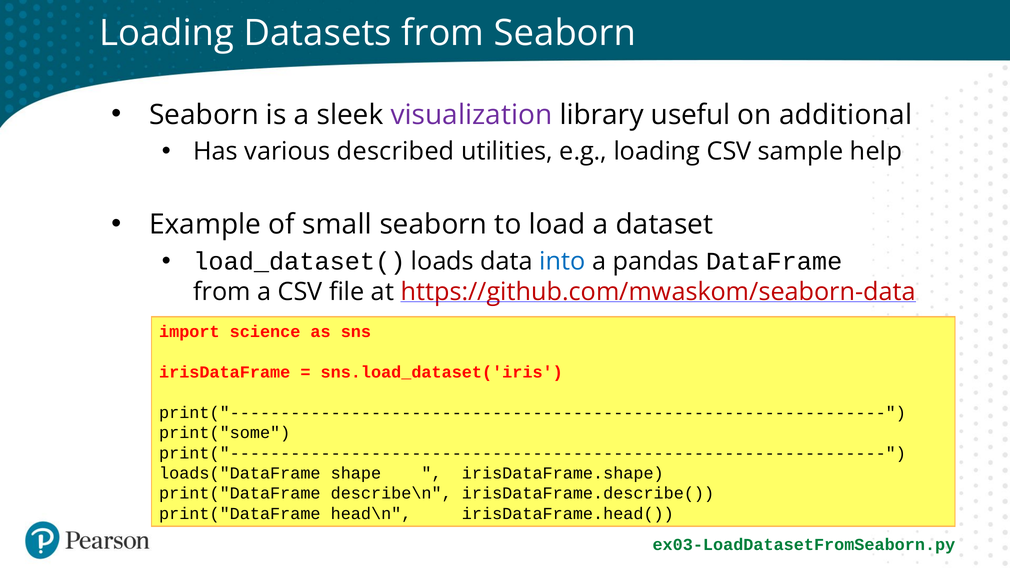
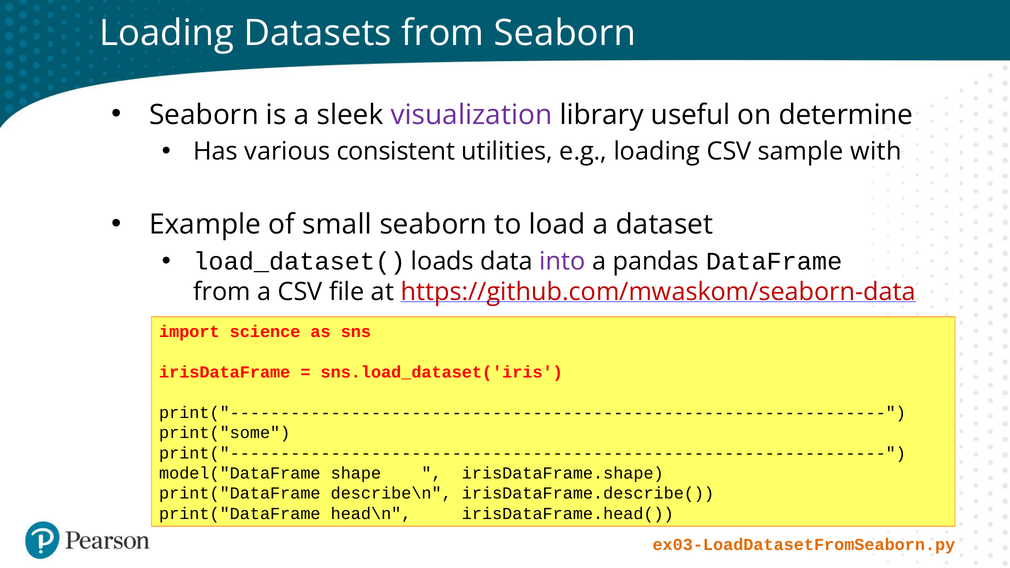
additional: additional -> determine (846, 115)
described: described -> consistent (396, 152)
help: help -> with (876, 152)
into colour: blue -> purple (562, 262)
loads("DataFrame: loads("DataFrame -> model("DataFrame (240, 473)
ex03-LoadDatasetFromSeaborn.py colour: green -> orange (804, 545)
